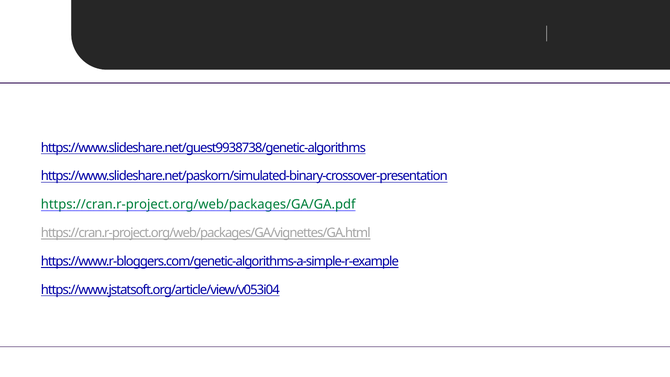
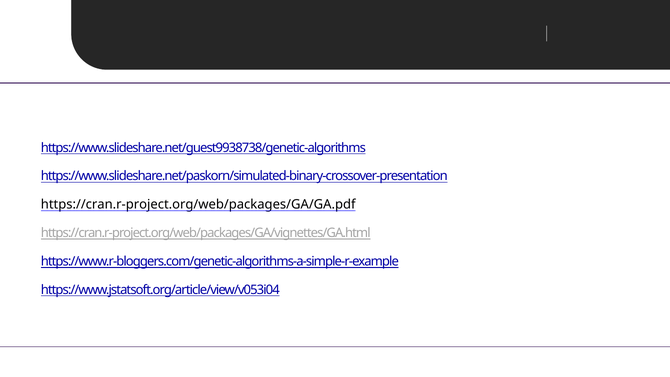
https://cran.r-project.org/web/packages/GA/GA.pdf colour: green -> black (198, 205)
